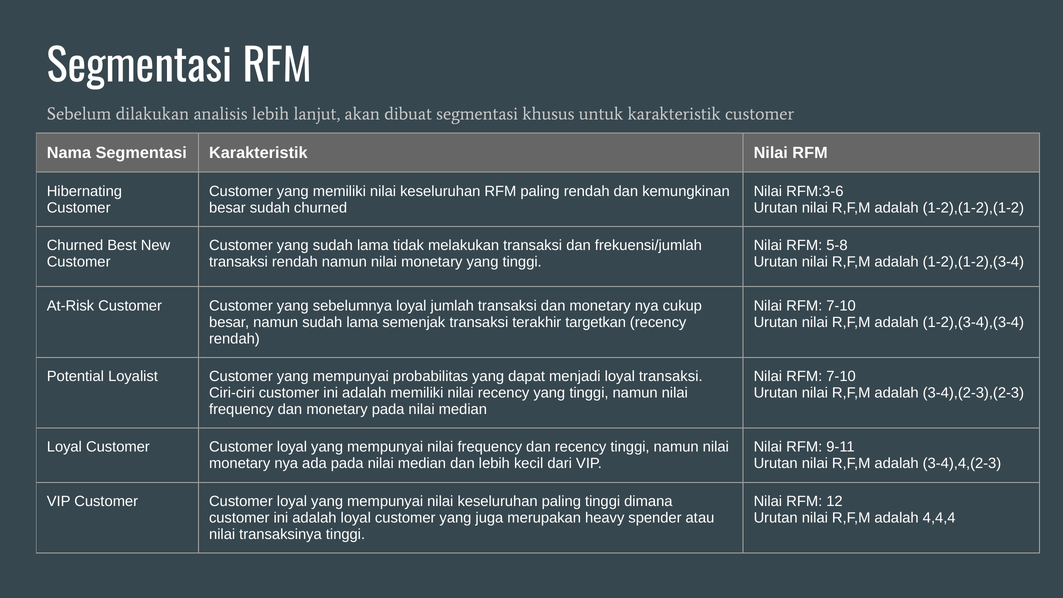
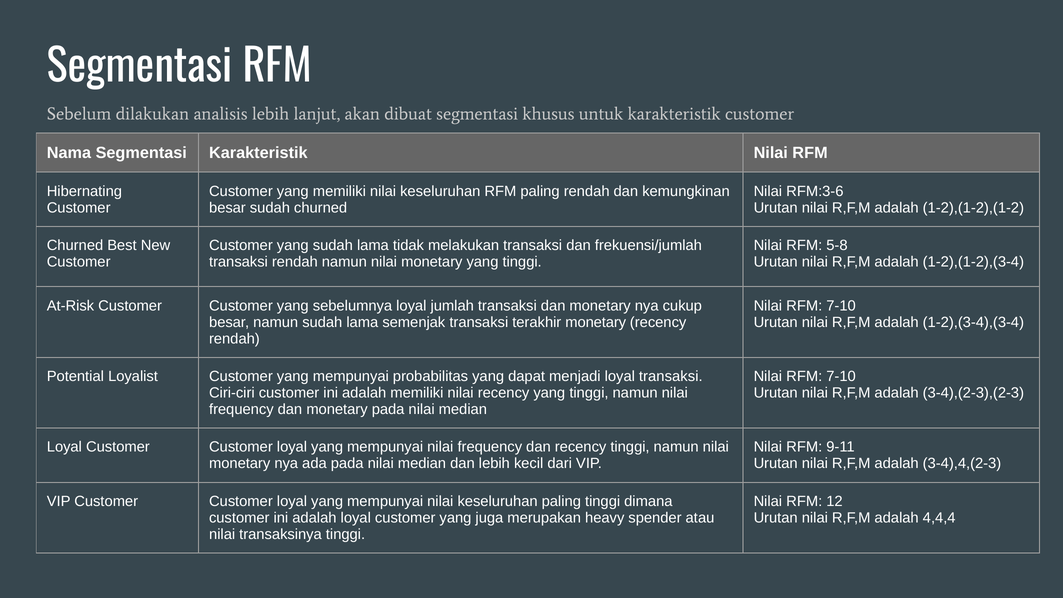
terakhir targetkan: targetkan -> monetary (596, 322)
